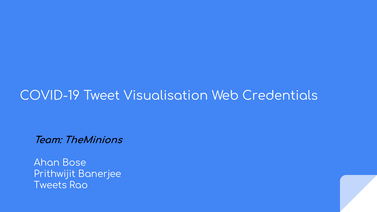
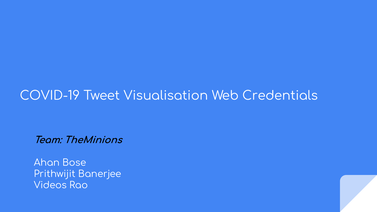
Tweets: Tweets -> Videos (50, 185)
